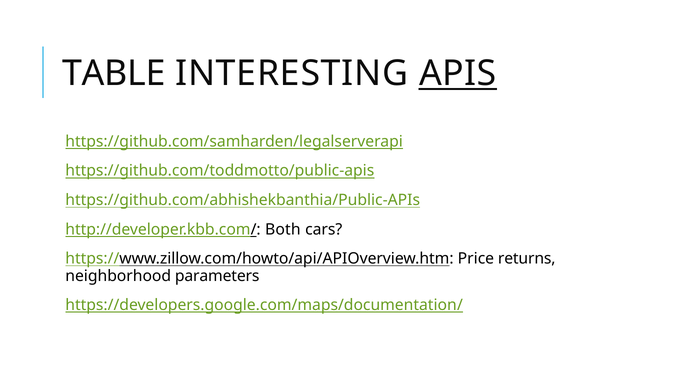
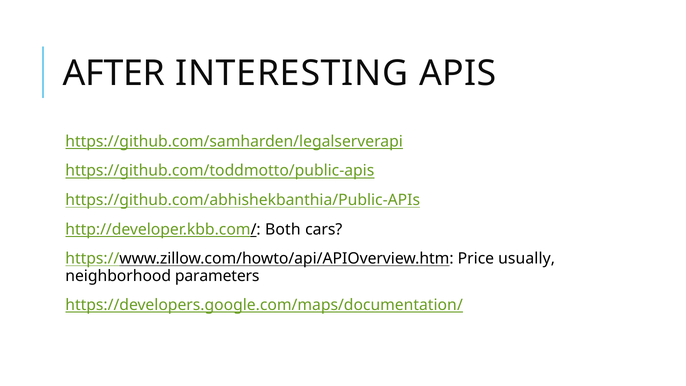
TABLE: TABLE -> AFTER (114, 74)
APIS underline: present -> none (458, 74)
returns: returns -> usually (527, 259)
